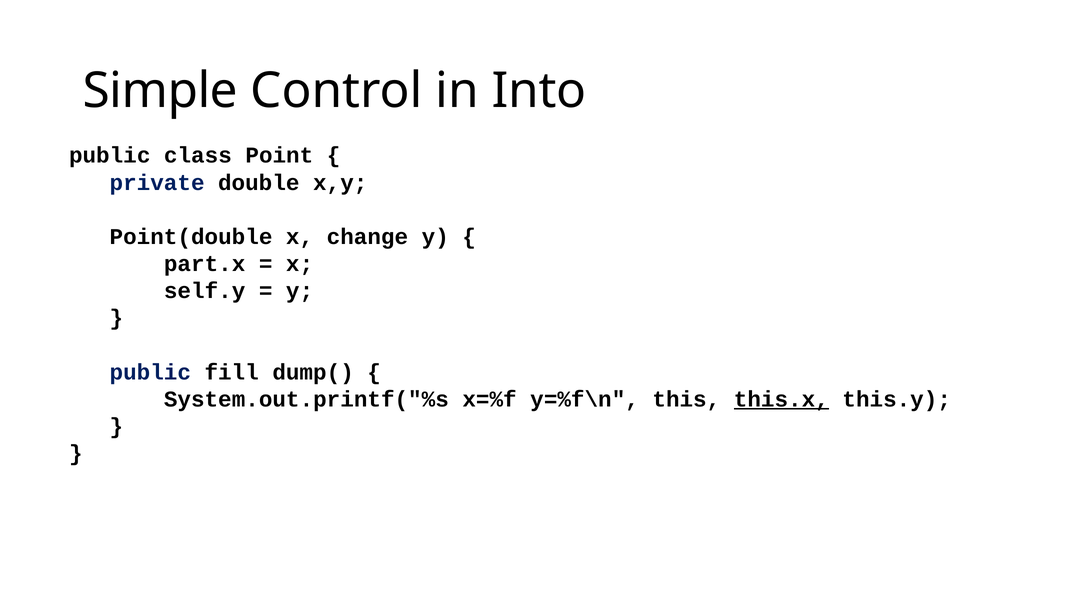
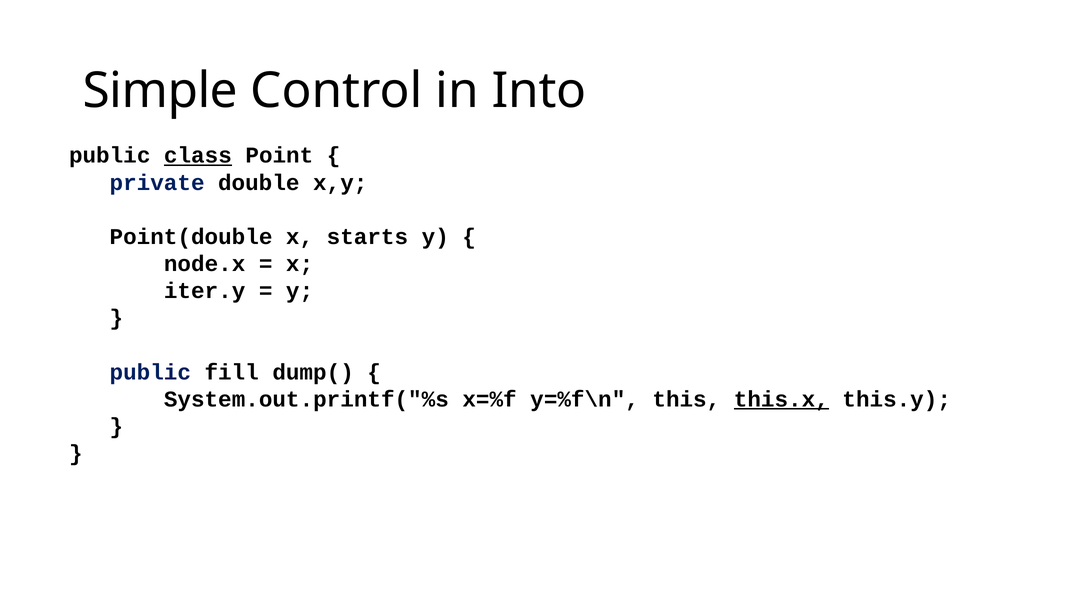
class underline: none -> present (198, 156)
change: change -> starts (367, 237)
part.x: part.x -> node.x (205, 264)
self.y: self.y -> iter.y (205, 291)
